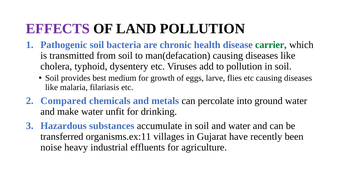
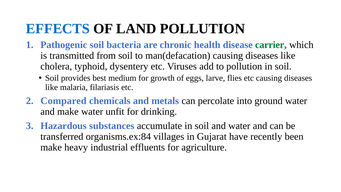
EFFECTS colour: purple -> blue (58, 29)
organisms.ex:11: organisms.ex:11 -> organisms.ex:84 (118, 136)
noise: noise -> make (51, 147)
